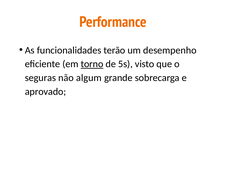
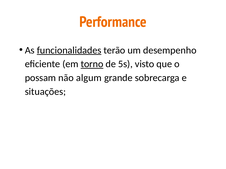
funcionalidades underline: none -> present (69, 50)
seguras: seguras -> possam (40, 78)
aprovado: aprovado -> situações (45, 92)
